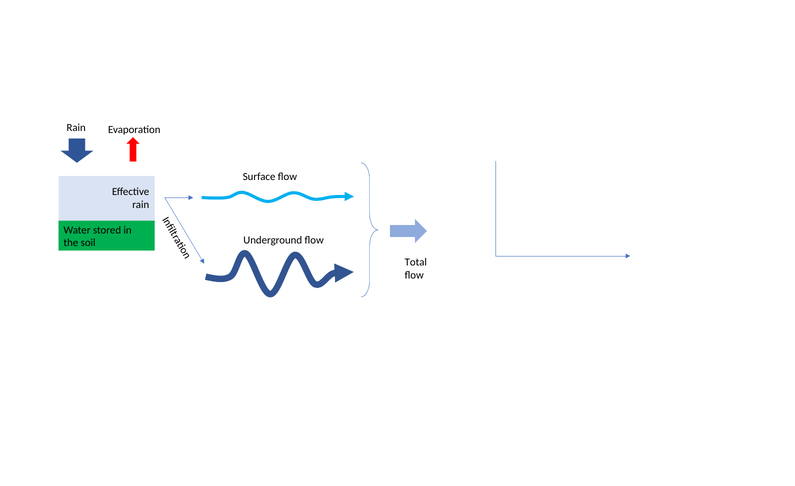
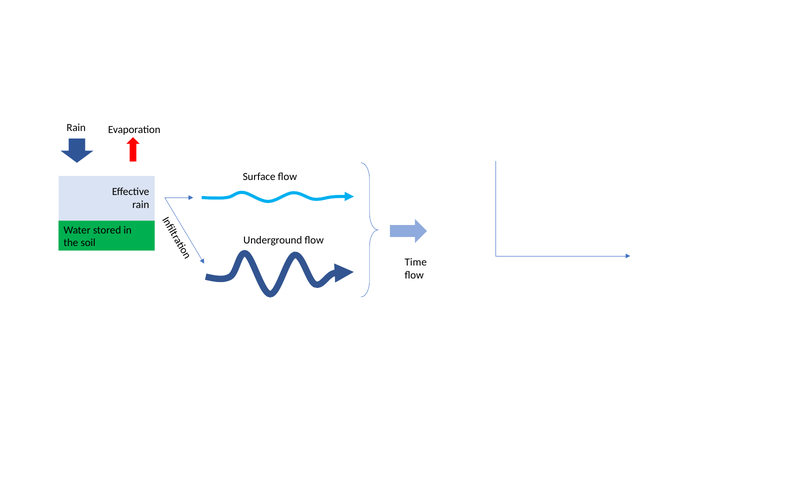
Total: Total -> Time (416, 262)
